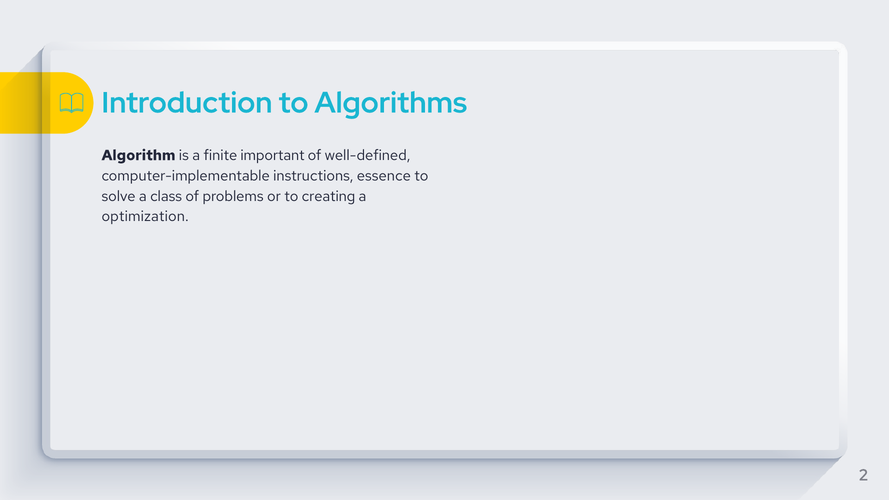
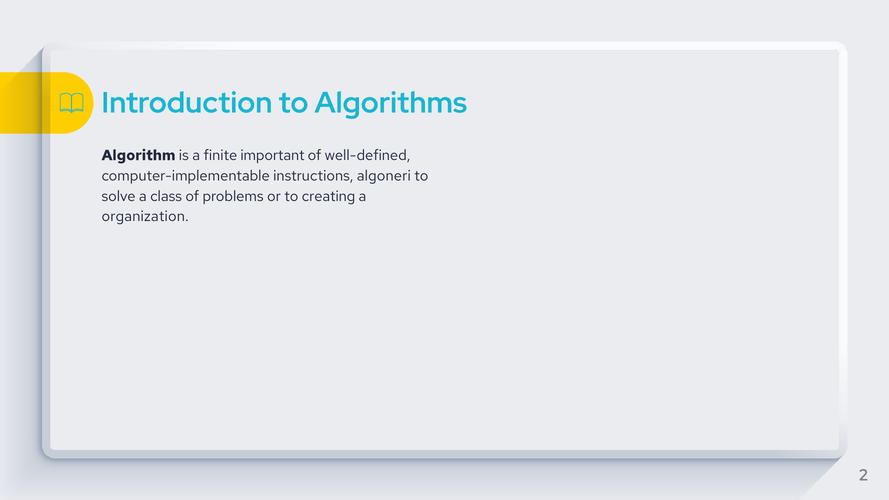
essence: essence -> algoneri (384, 176)
optimization: optimization -> organization (145, 217)
